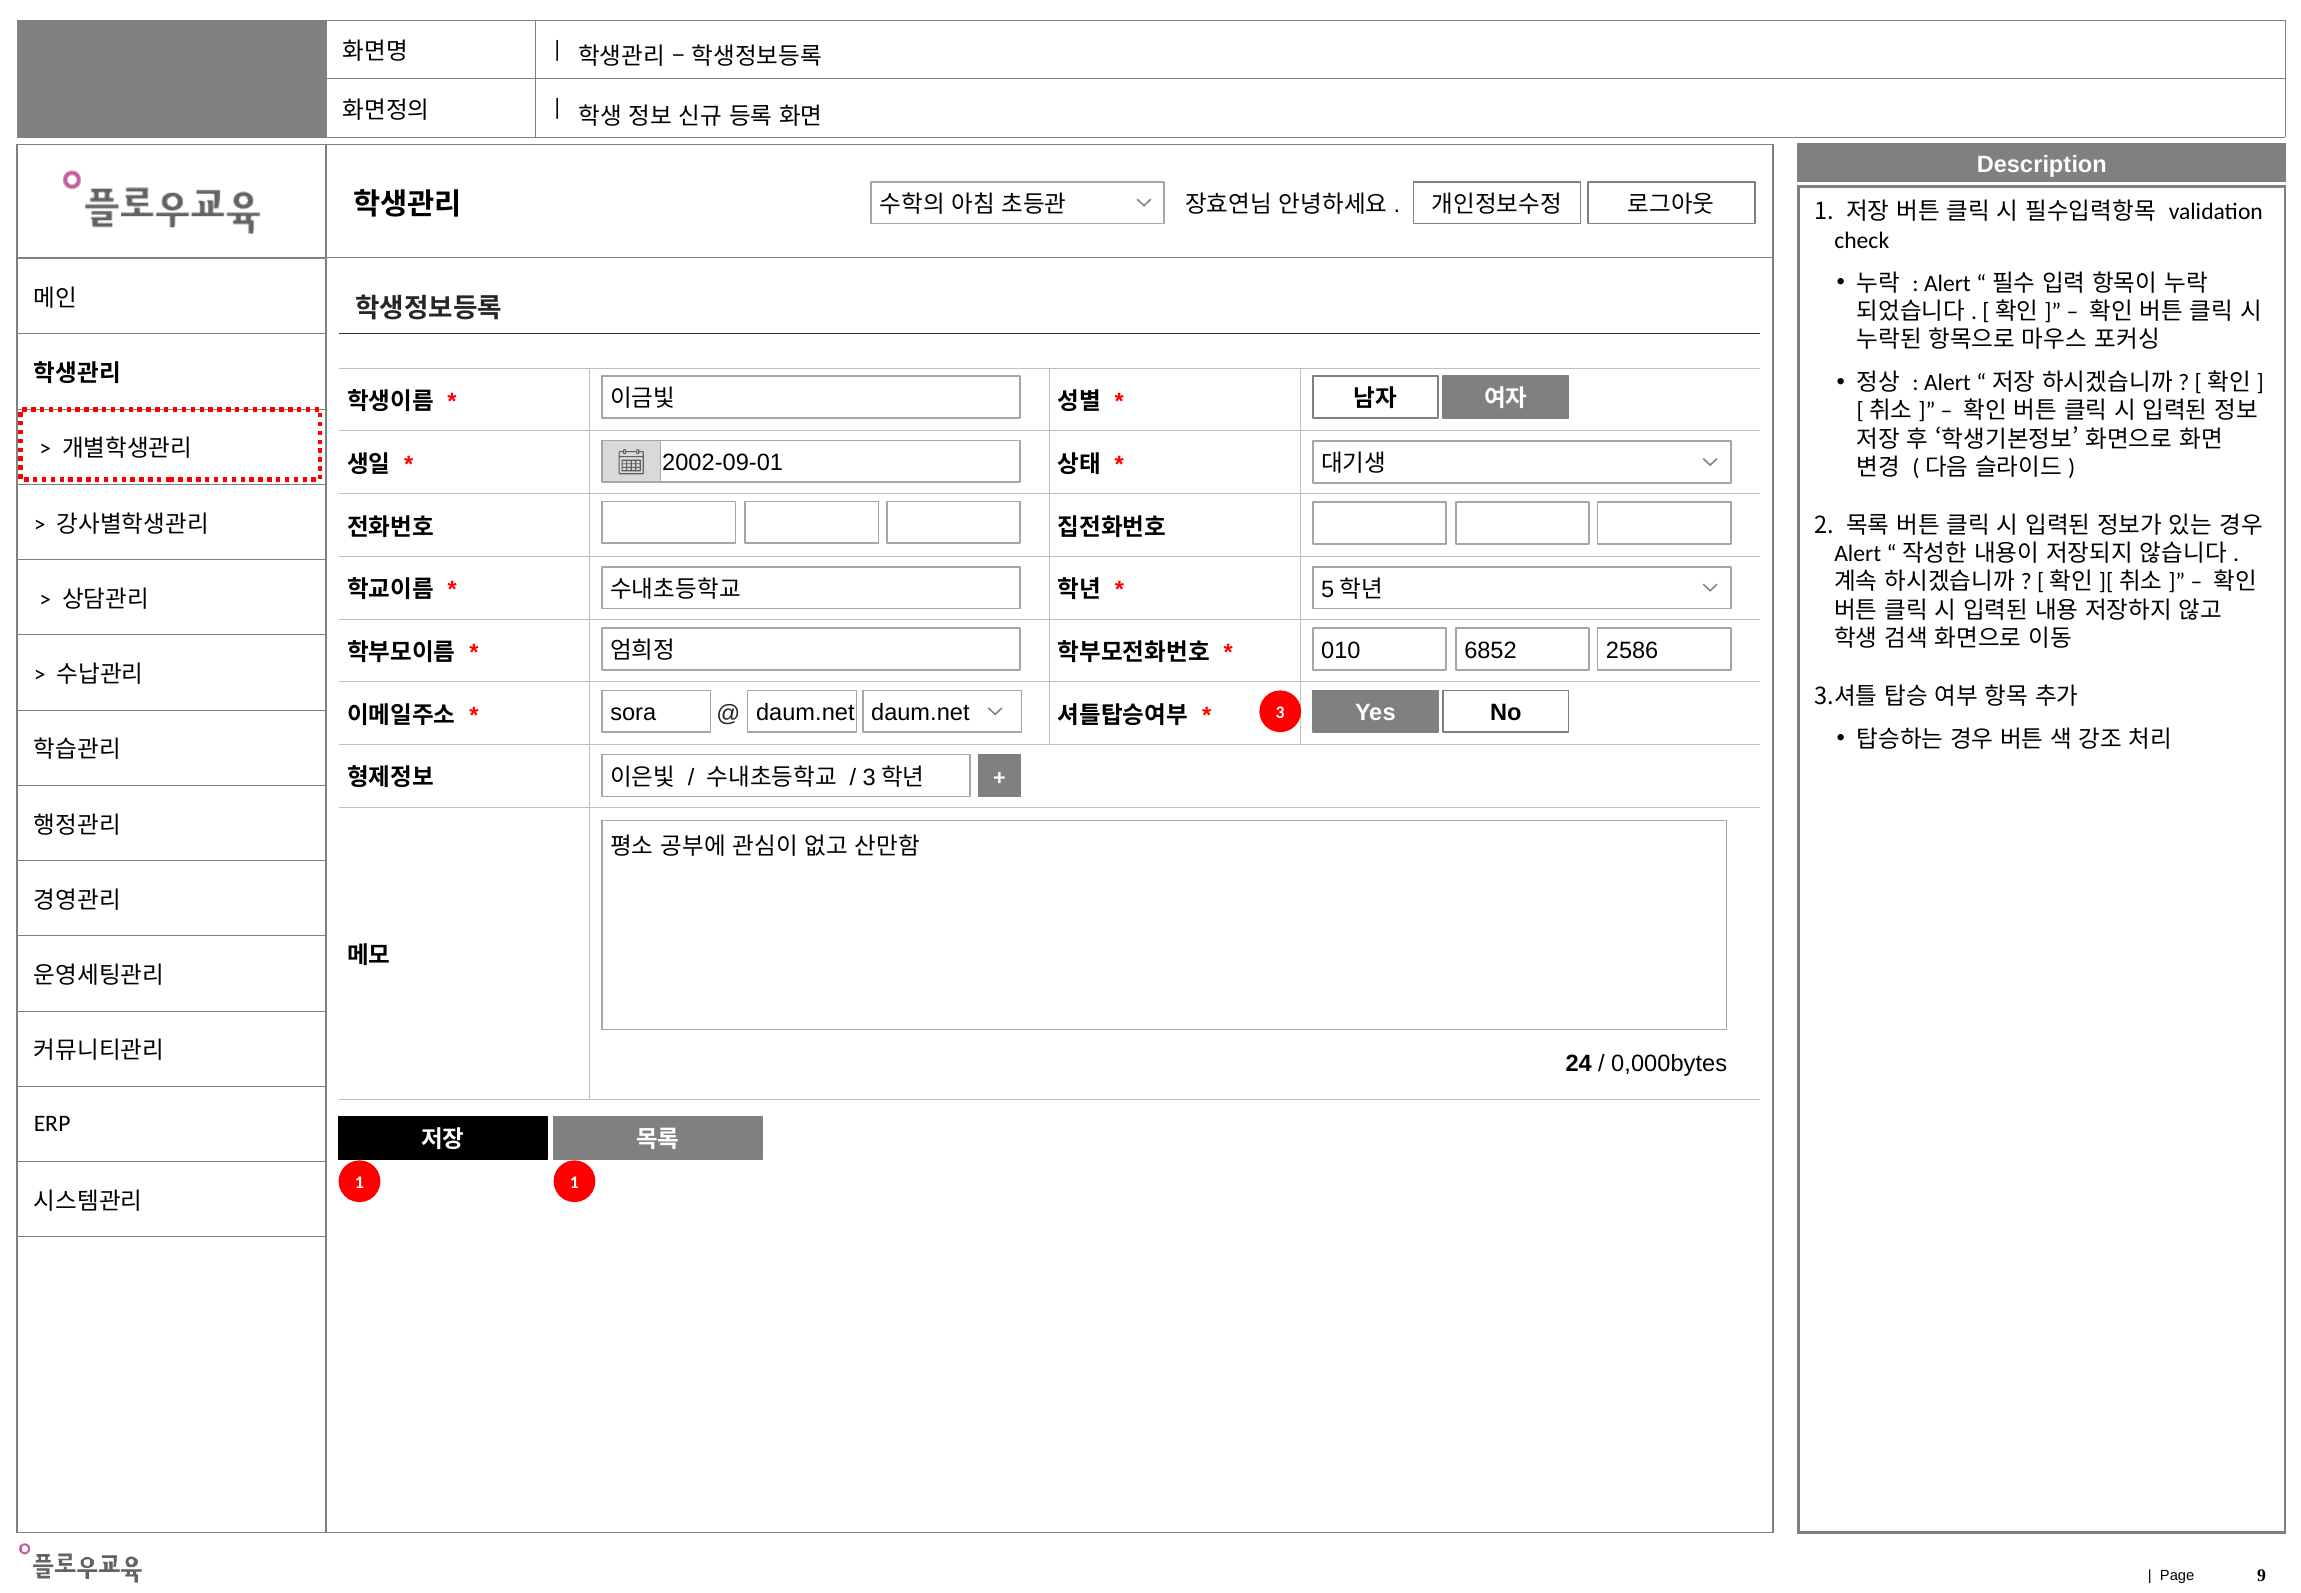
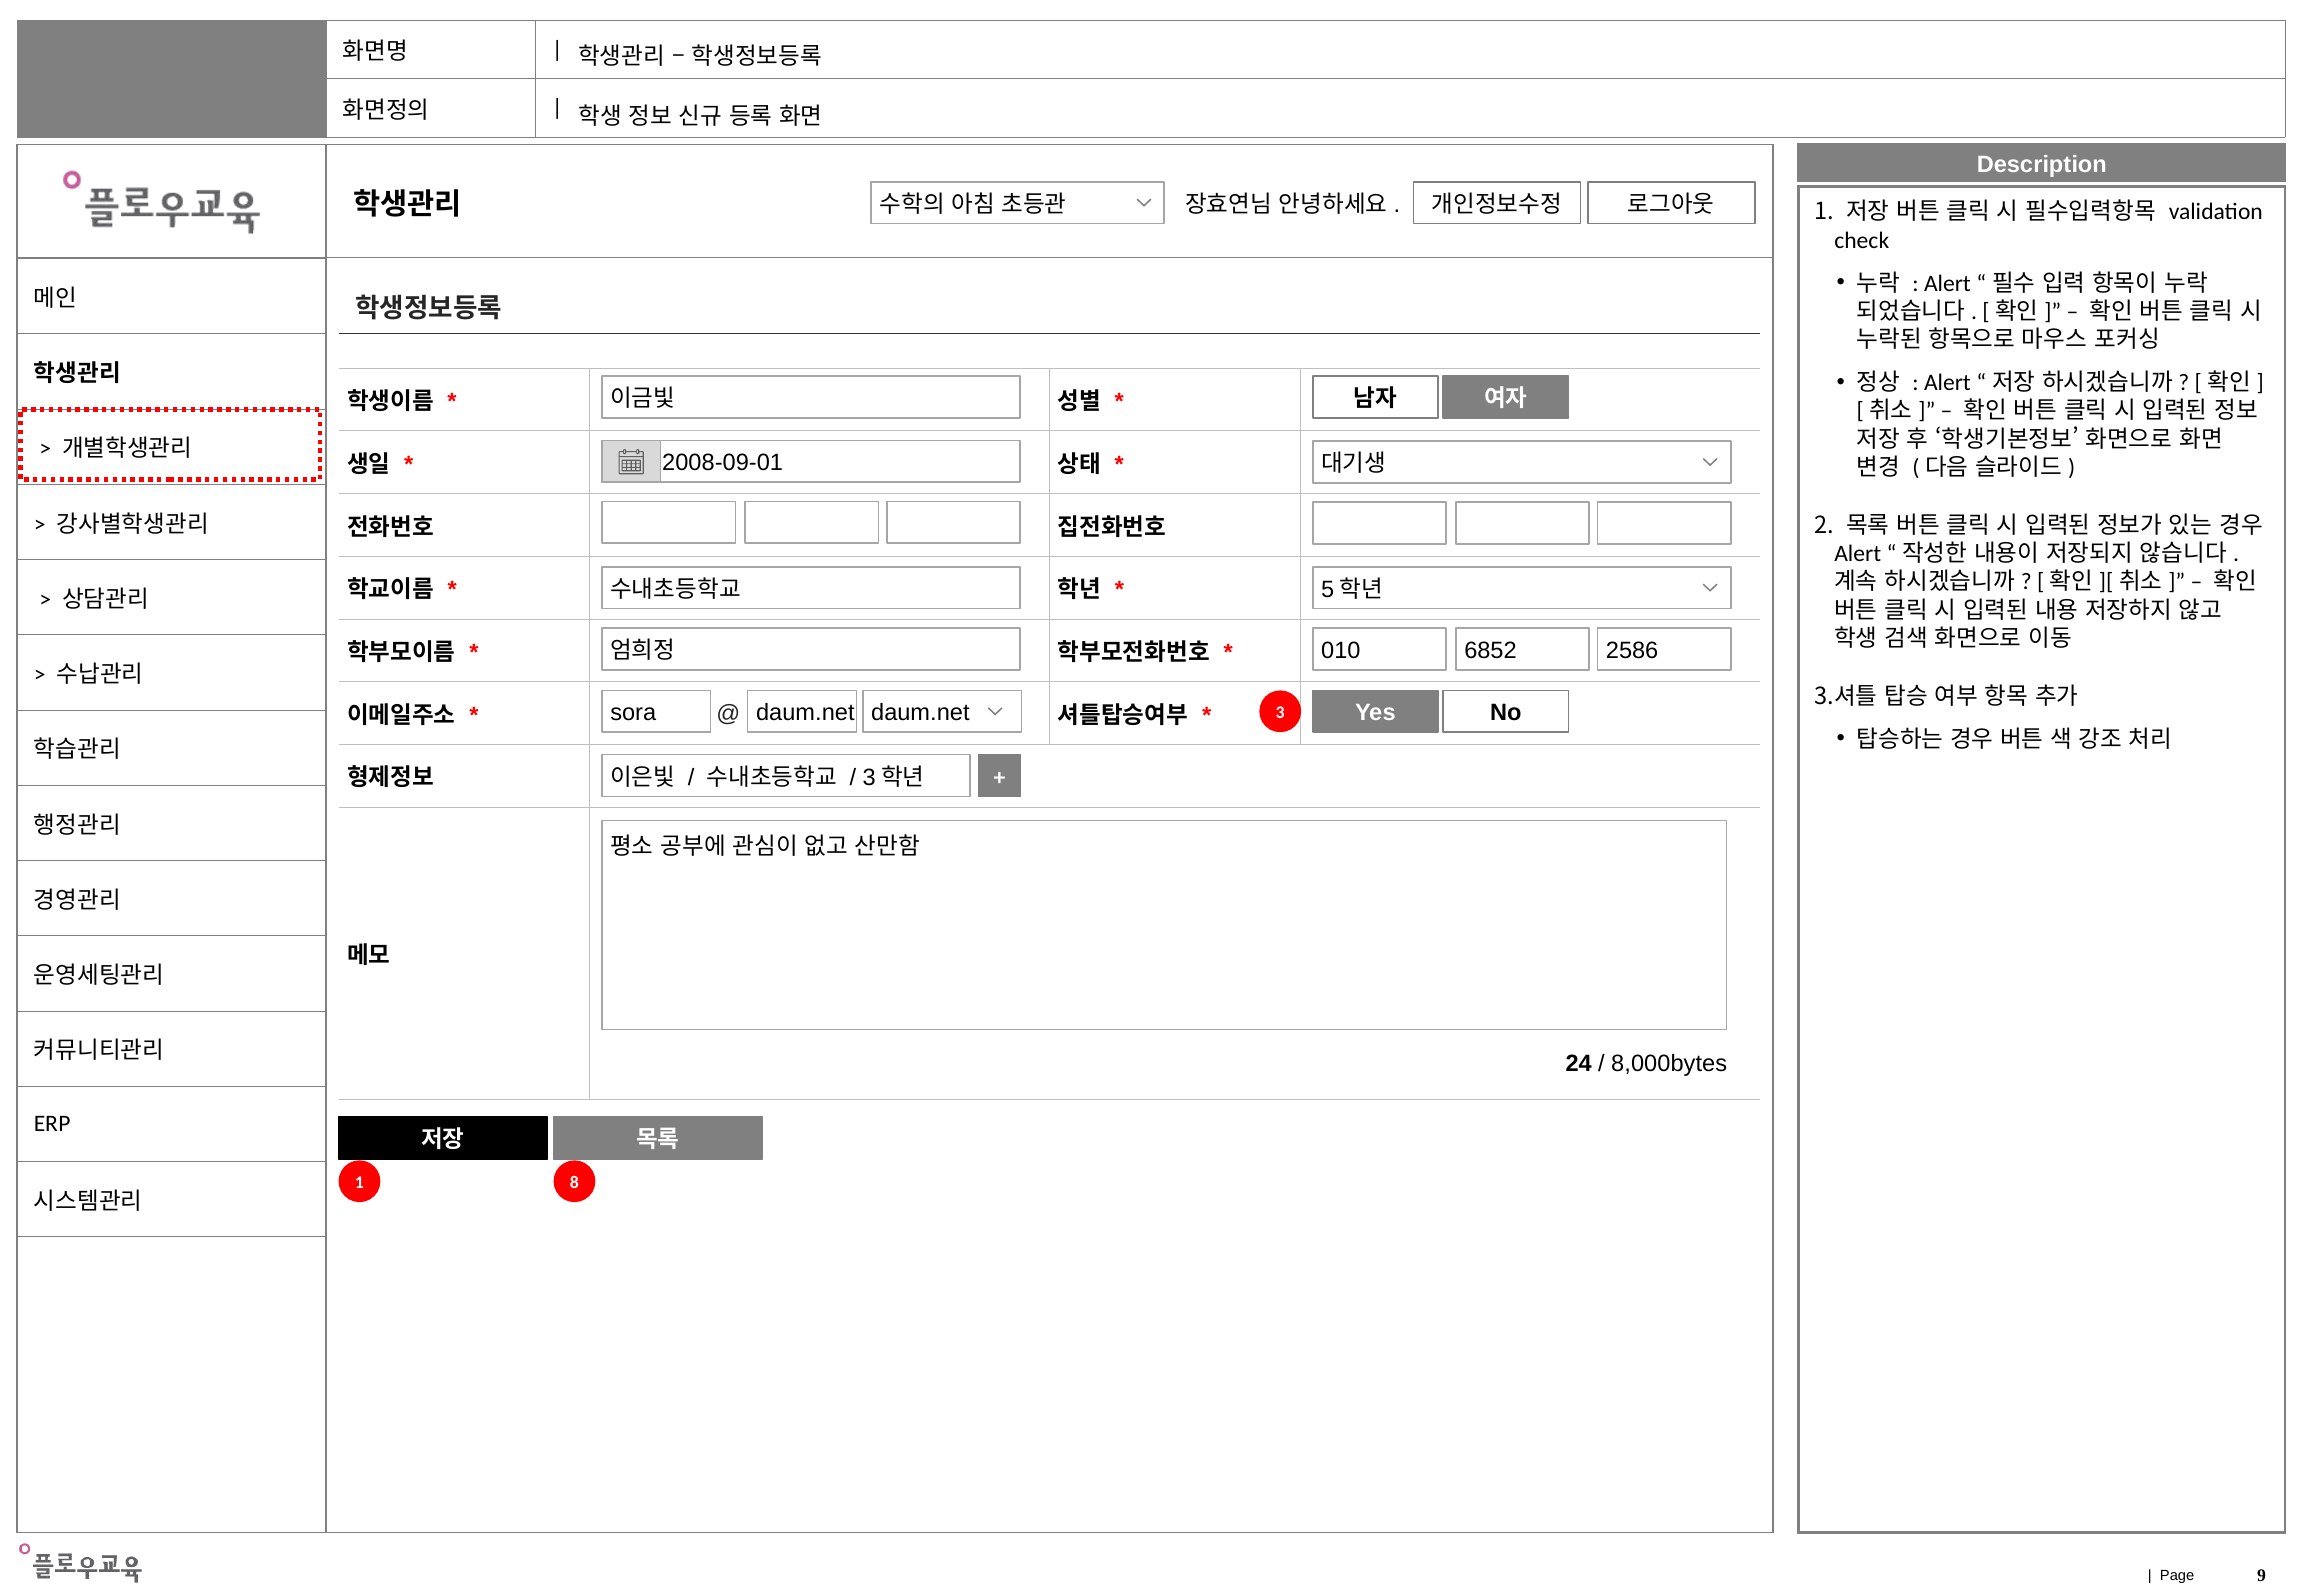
2002-09-01: 2002-09-01 -> 2008-09-01 (723, 463)
0,000bytes: 0,000bytes -> 8,000bytes (1669, 1064)
1 1: 1 -> 8 (574, 1182)
